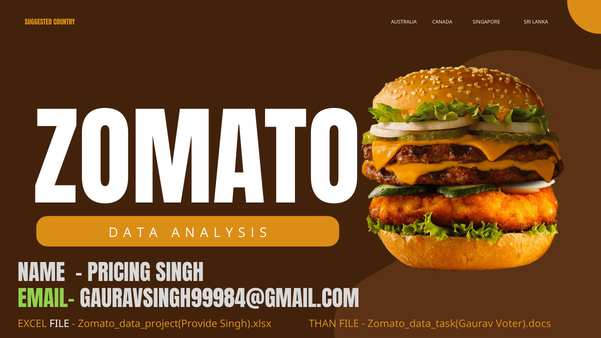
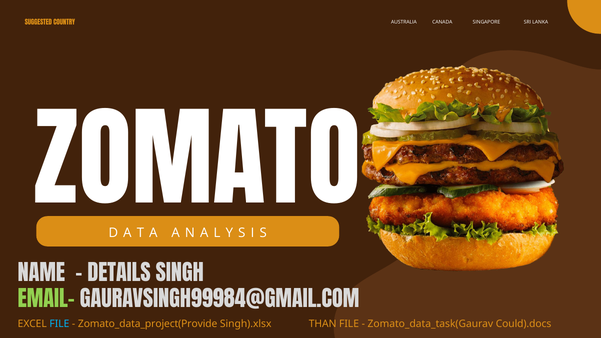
PRICING: PRICING -> DETAILS (119, 274)
FILE colour: white -> light blue (59, 324)
Voter).docs: Voter).docs -> Could).docs (524, 324)
